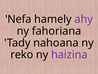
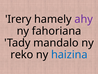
Nefa: Nefa -> Irery (18, 19)
nahoana: nahoana -> mandalo (56, 43)
haizina colour: purple -> blue (69, 54)
